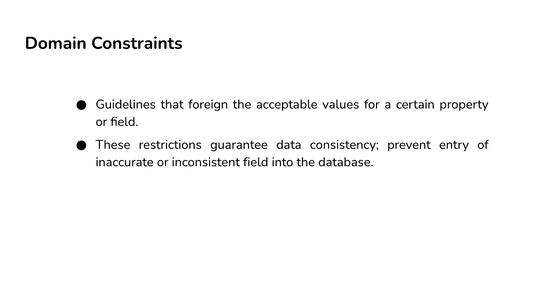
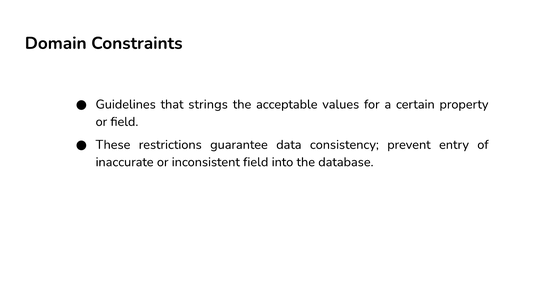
foreign: foreign -> strings (208, 104)
